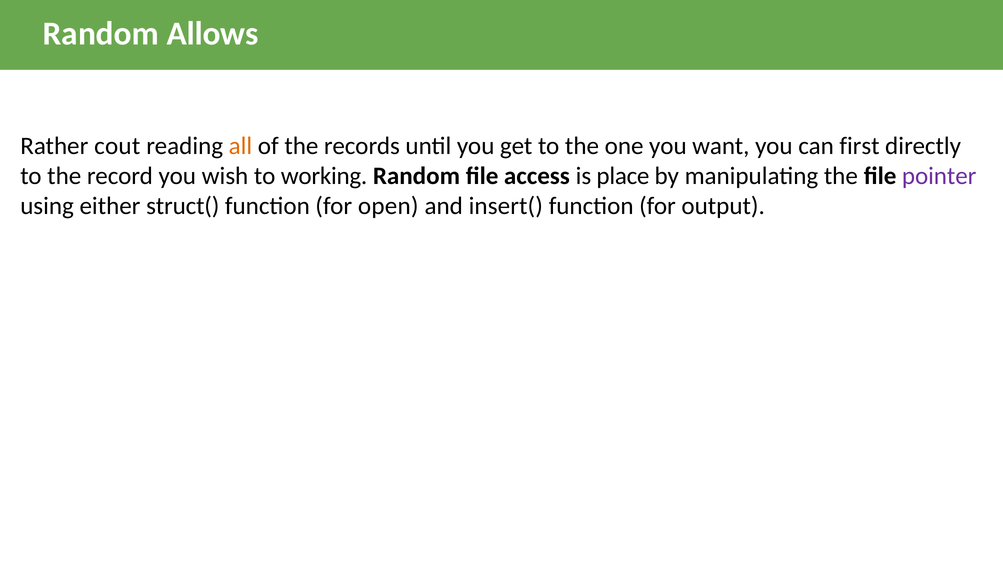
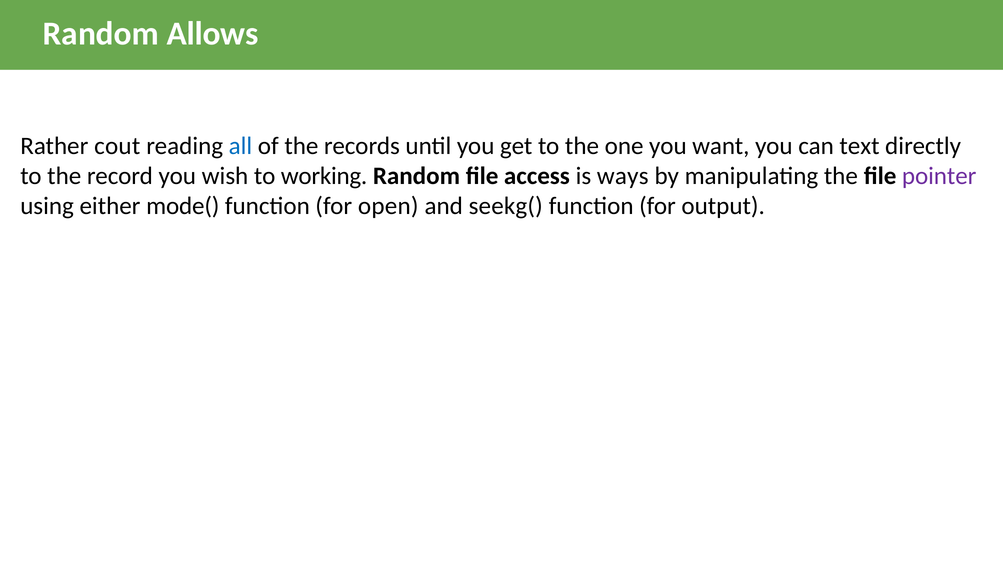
all colour: orange -> blue (240, 146)
first: first -> text (859, 146)
place: place -> ways (623, 176)
struct(: struct( -> mode( (183, 206)
insert(: insert( -> seekg( (506, 206)
